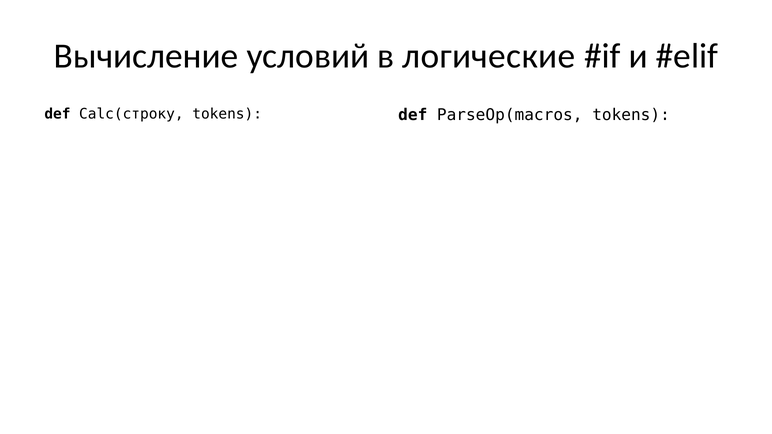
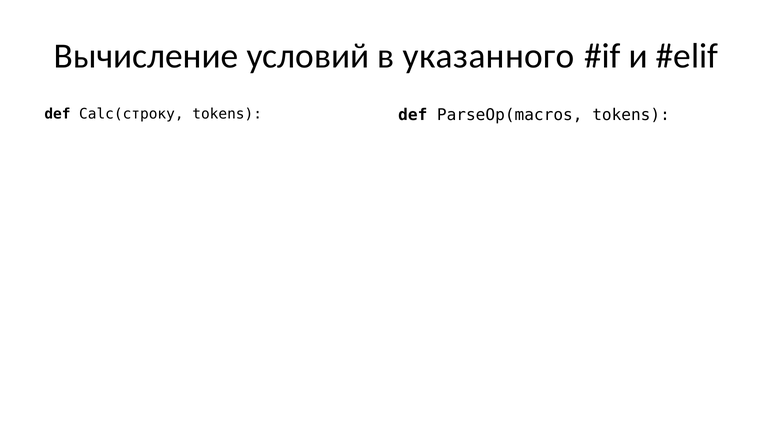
логические: логические -> указанного (489, 56)
